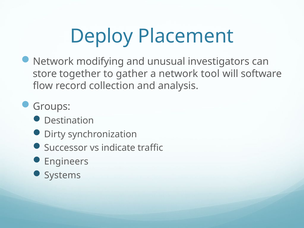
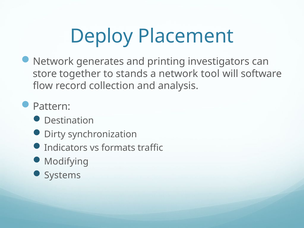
modifying: modifying -> generates (100, 62)
unusual: unusual -> printing (166, 62)
gather: gather -> stands (132, 74)
Groups: Groups -> Pattern (52, 106)
Successor: Successor -> Indicators (66, 148)
indicate: indicate -> formats (118, 148)
Engineers: Engineers -> Modifying (66, 162)
